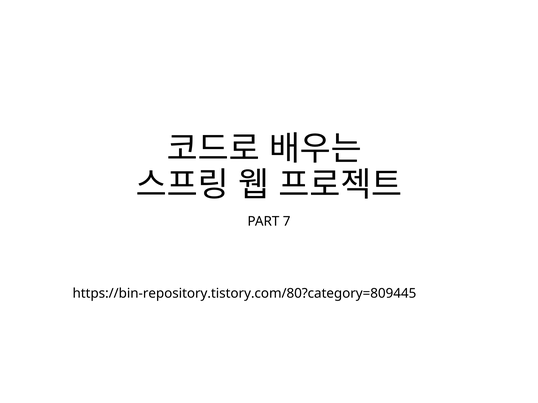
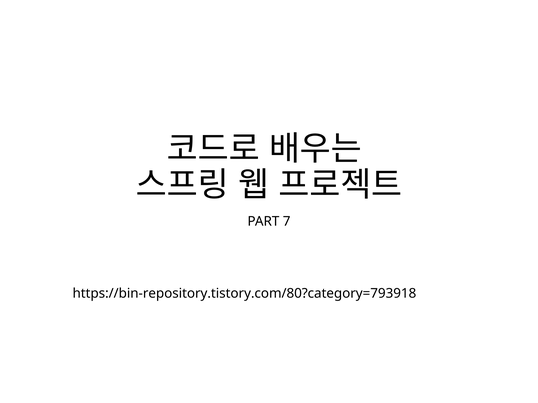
https://bin-repository.tistory.com/80?category=809445: https://bin-repository.tistory.com/80?category=809445 -> https://bin-repository.tistory.com/80?category=793918 (244, 294)
